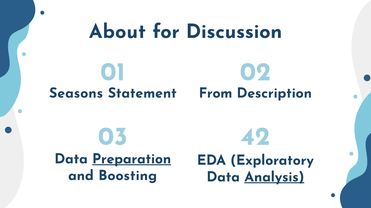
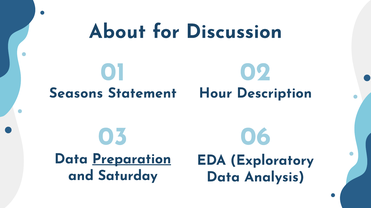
From: From -> Hour (215, 93)
42: 42 -> 06 (255, 137)
Boosting: Boosting -> Saturday (128, 176)
Analysis underline: present -> none (274, 177)
